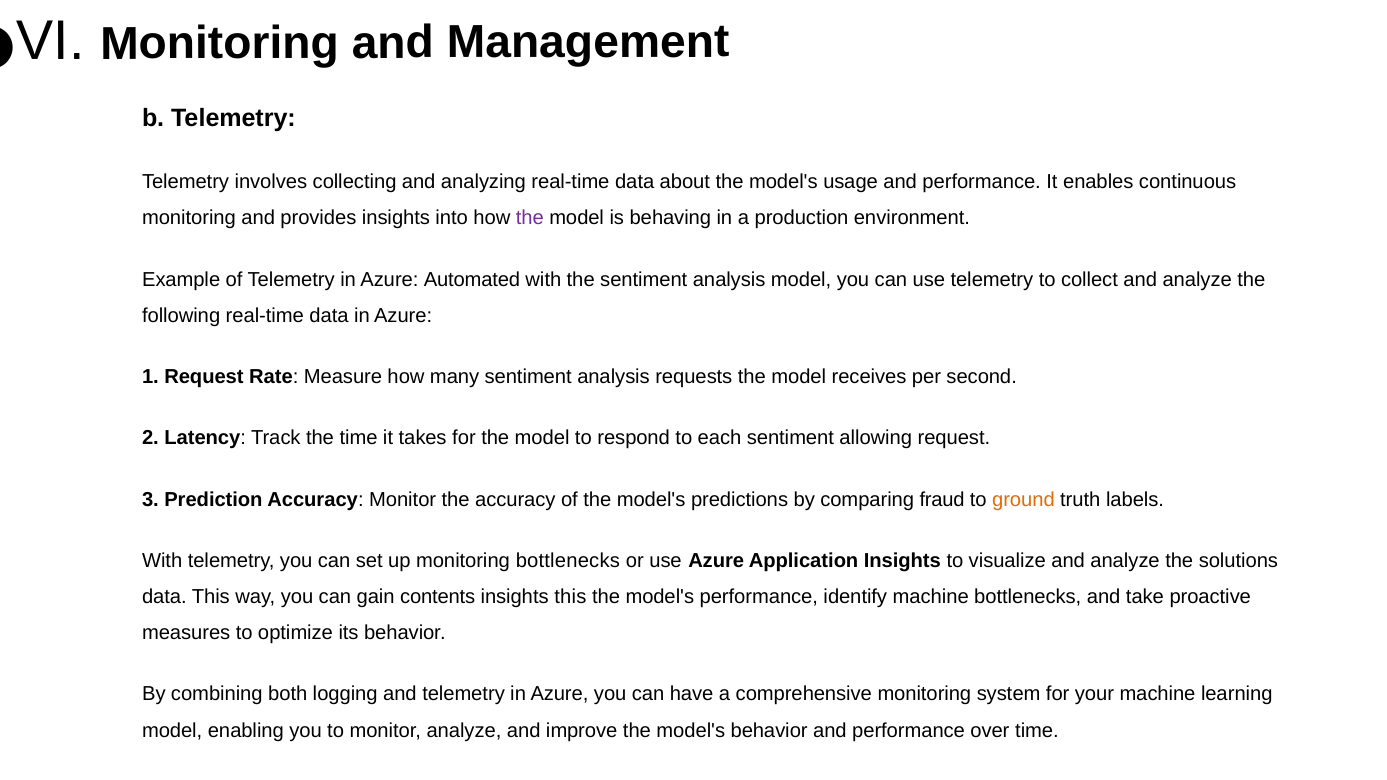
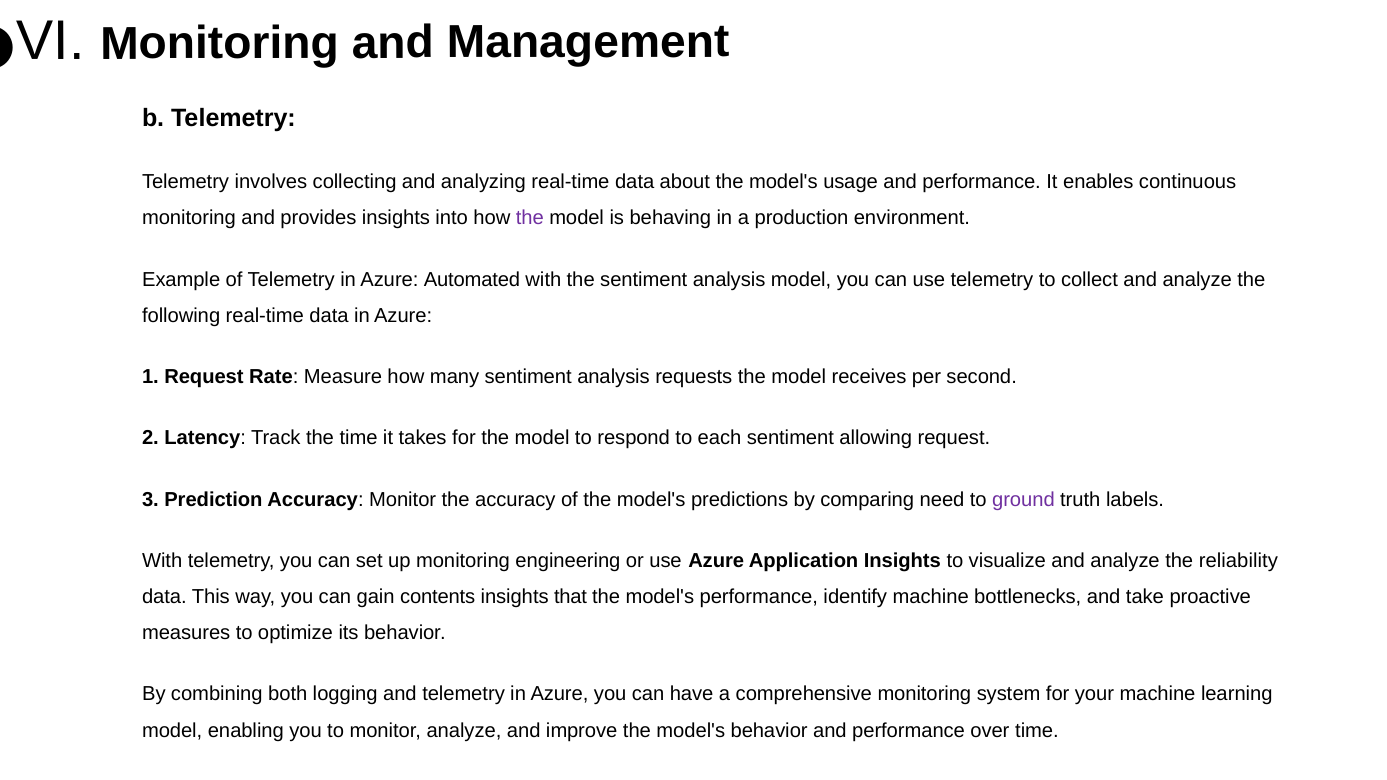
fraud: fraud -> need (942, 500)
ground colour: orange -> purple (1023, 500)
monitoring bottlenecks: bottlenecks -> engineering (568, 561)
solutions: solutions -> reliability (1238, 561)
insights this: this -> that (571, 597)
